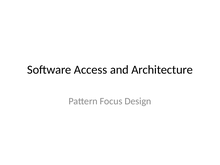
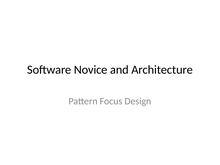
Access: Access -> Novice (91, 70)
